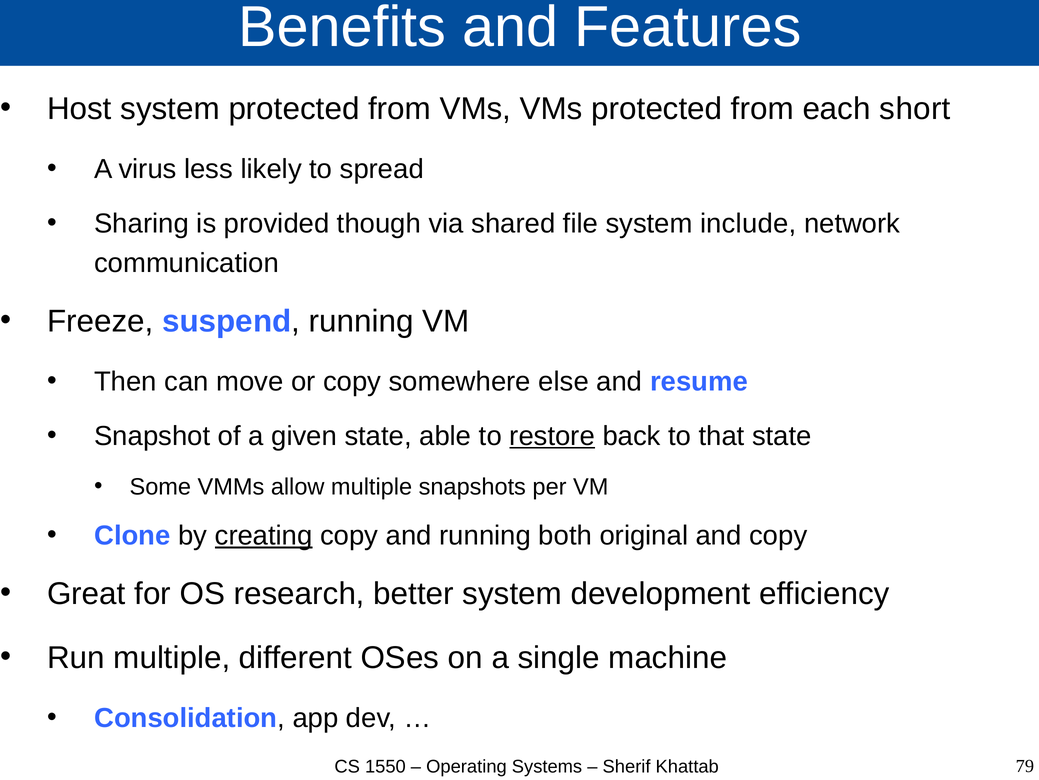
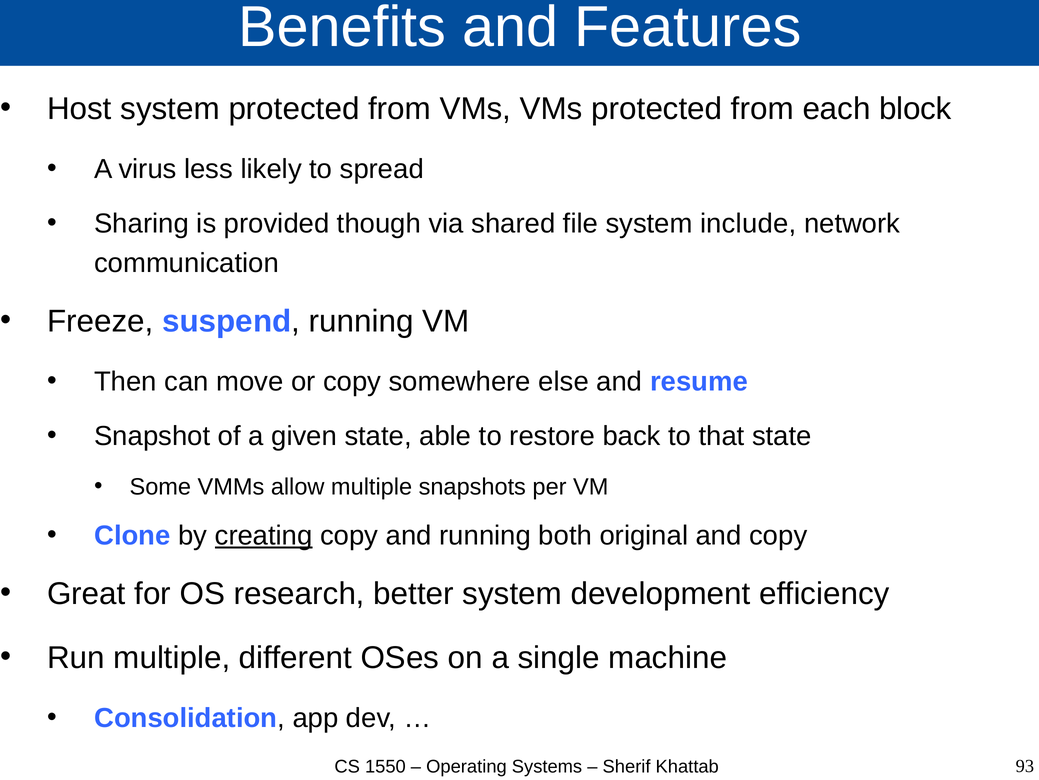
short: short -> block (915, 109)
restore underline: present -> none (552, 436)
79: 79 -> 93 (1025, 765)
